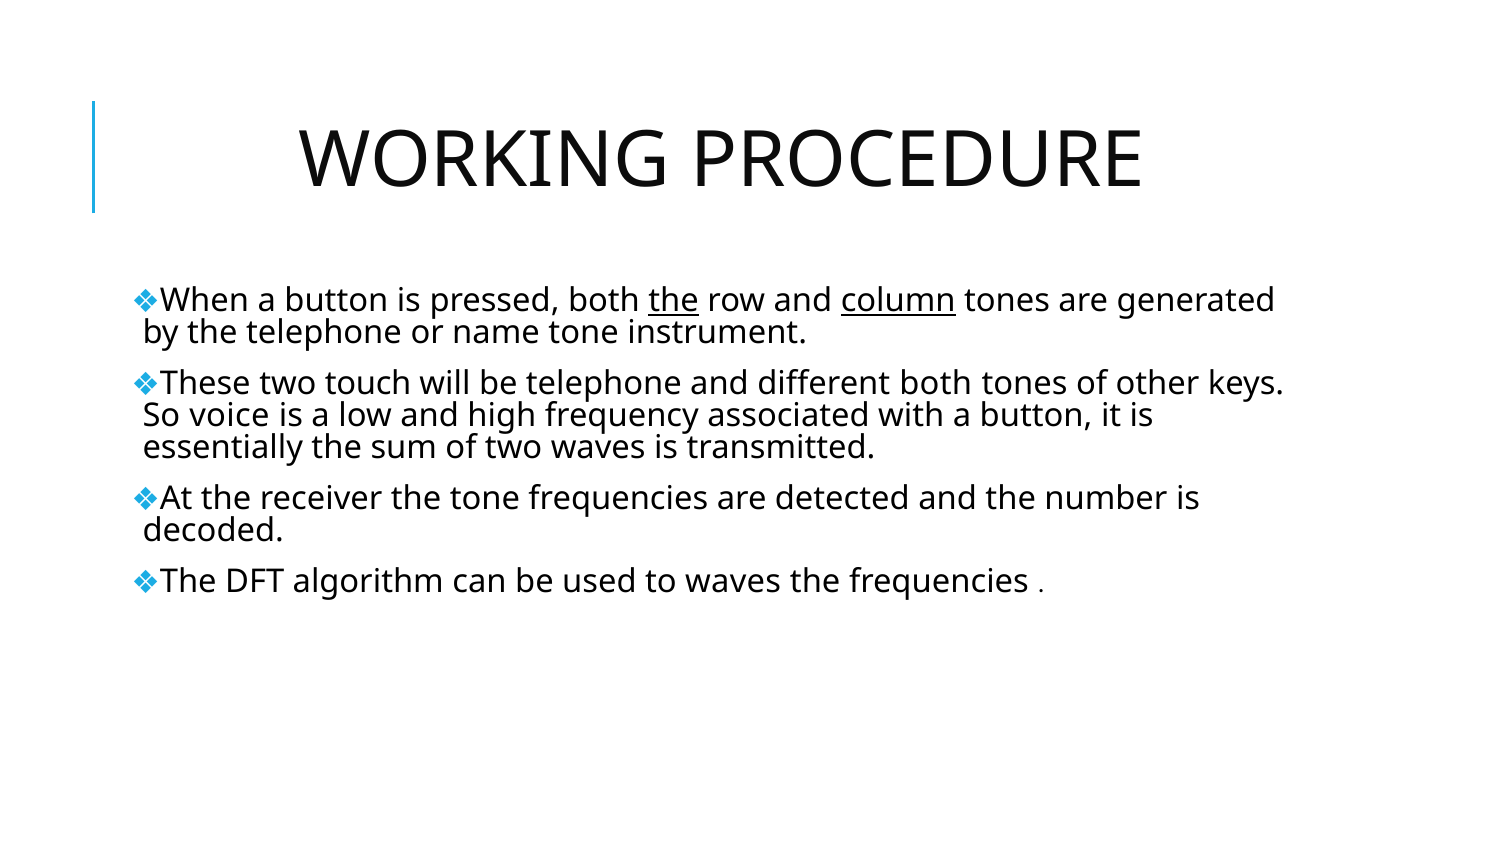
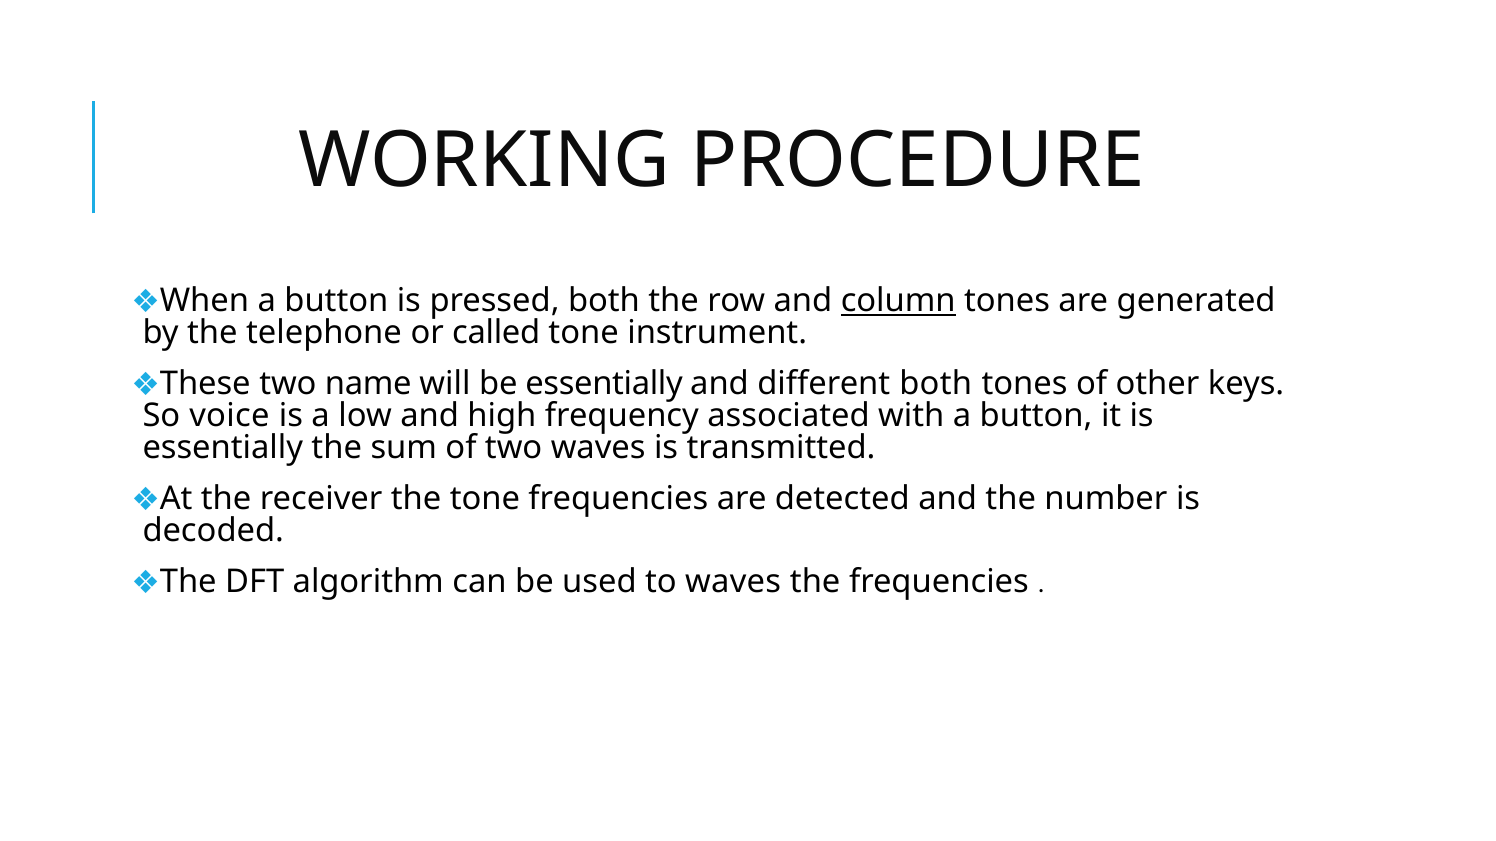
the underline: present -> none (674, 301)
name: name -> called (496, 333)
touch: touch -> name (368, 384)
be telephone: telephone -> essentially (604, 384)
